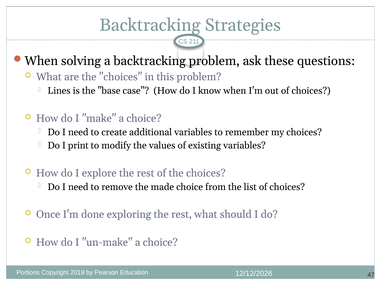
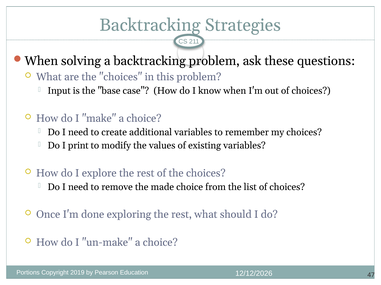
Lines: Lines -> Input (59, 91)
